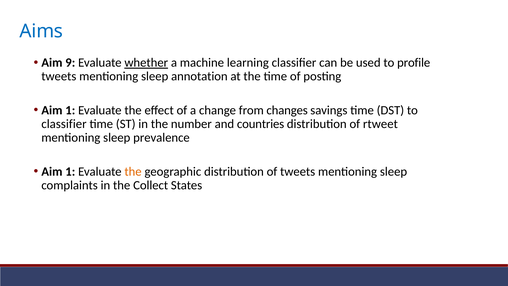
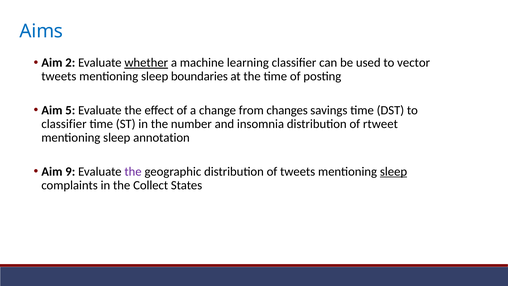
9: 9 -> 2 (70, 63)
profile: profile -> vector (414, 63)
annotation: annotation -> boundaries (199, 76)
1: 1 -> 5 (70, 110)
countries: countries -> insomnia (261, 124)
prevalence: prevalence -> annotation (161, 138)
1: 1 -> 9 (70, 171)
the colour: orange -> purple (133, 171)
sleep underline: none -> present (394, 171)
